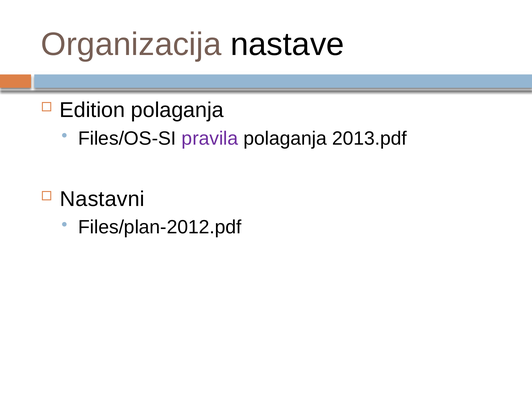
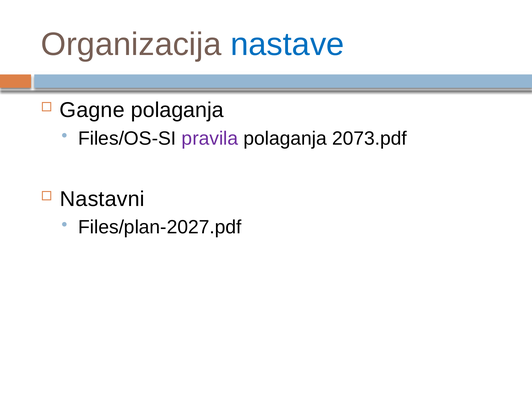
nastave colour: black -> blue (287, 44)
Edition: Edition -> Gagne (92, 110)
2013.pdf: 2013.pdf -> 2073.pdf (370, 138)
Files/plan-2012.pdf: Files/plan-2012.pdf -> Files/plan-2027.pdf (160, 227)
